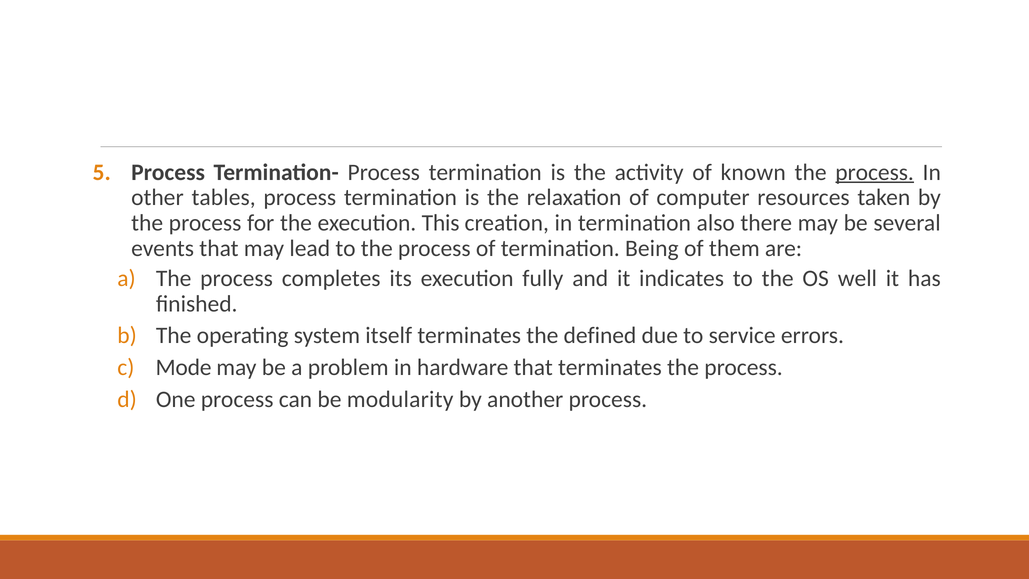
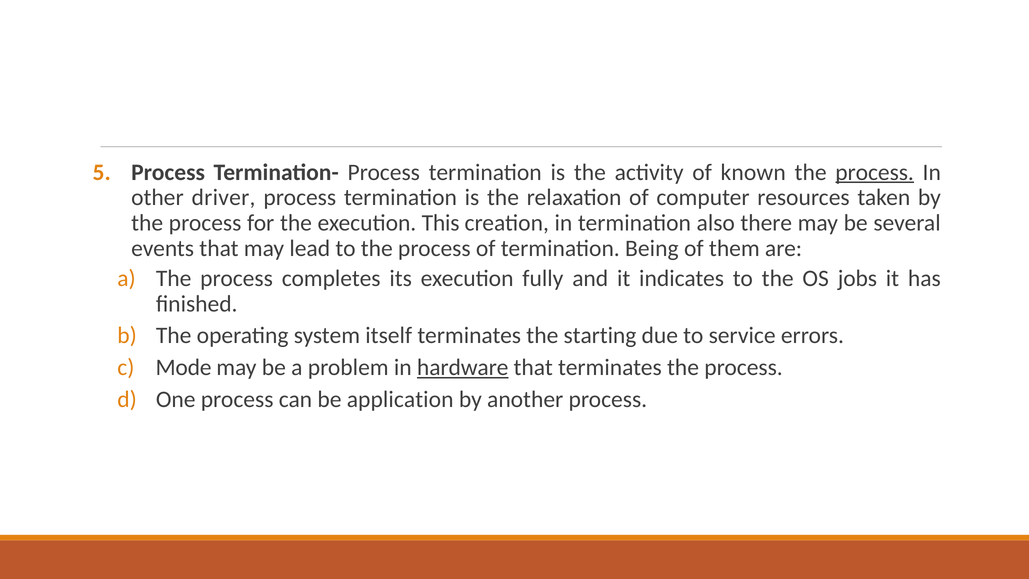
tables: tables -> driver (224, 198)
well: well -> jobs (857, 278)
defined: defined -> starting (600, 336)
hardware underline: none -> present (463, 367)
modularity: modularity -> application (400, 399)
